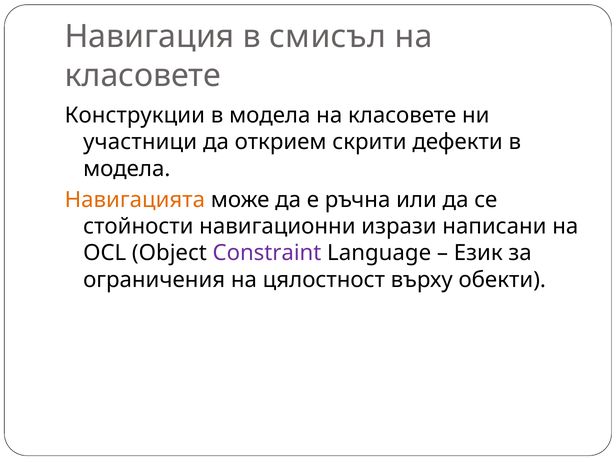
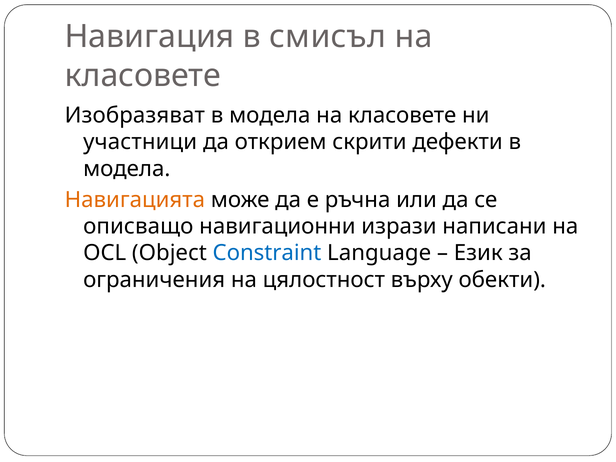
Конструкции: Конструкции -> Изобразяват (135, 115)
стойности: стойности -> описващо (138, 226)
Constraint colour: purple -> blue (267, 253)
